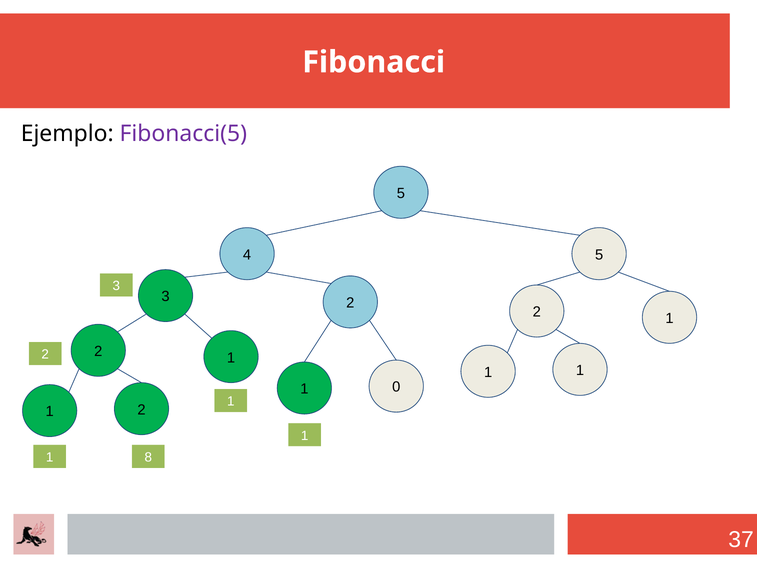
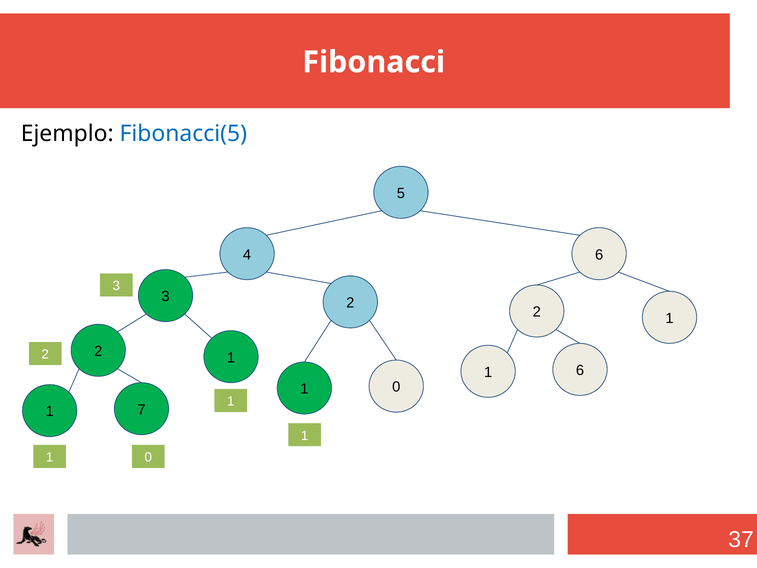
Fibonacci(5 colour: purple -> blue (183, 134)
4 5: 5 -> 6 (599, 255)
1: 1 -> 6 (580, 370)
1 2: 2 -> 7 (141, 409)
8: 8 -> 0 (148, 457)
